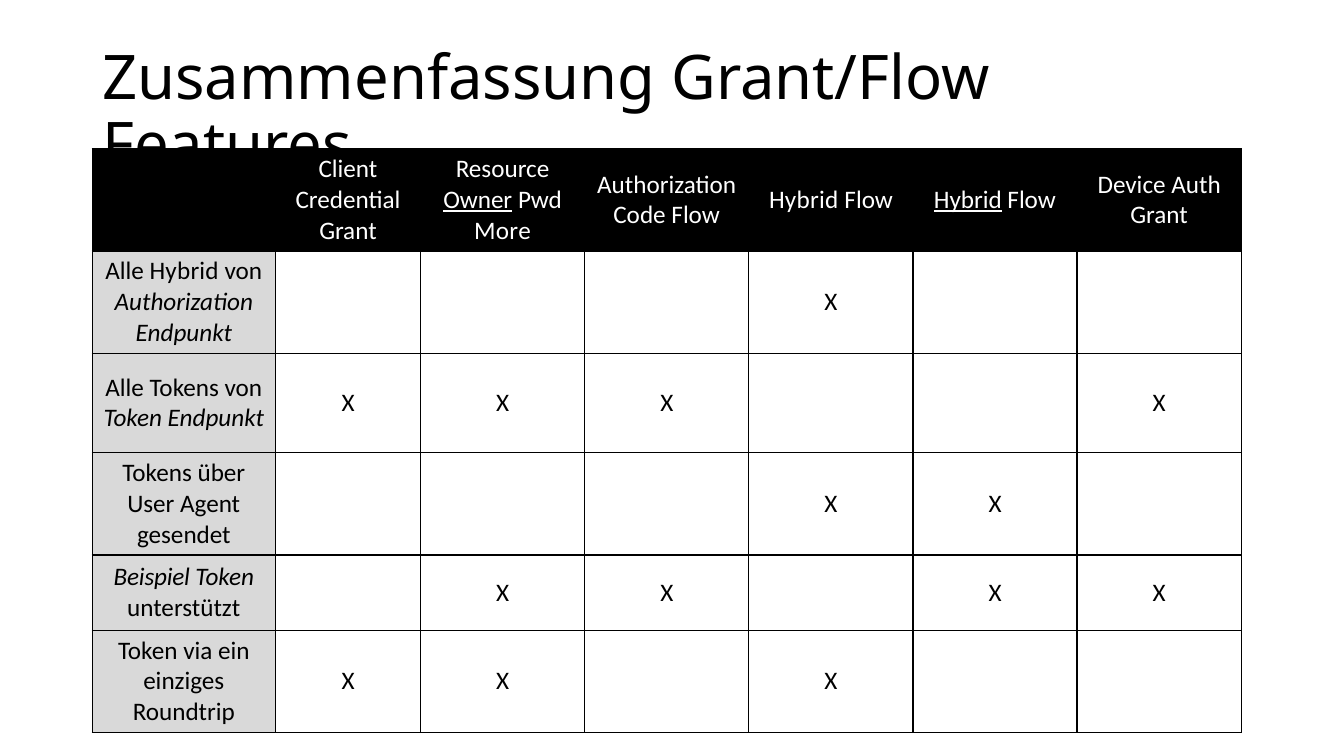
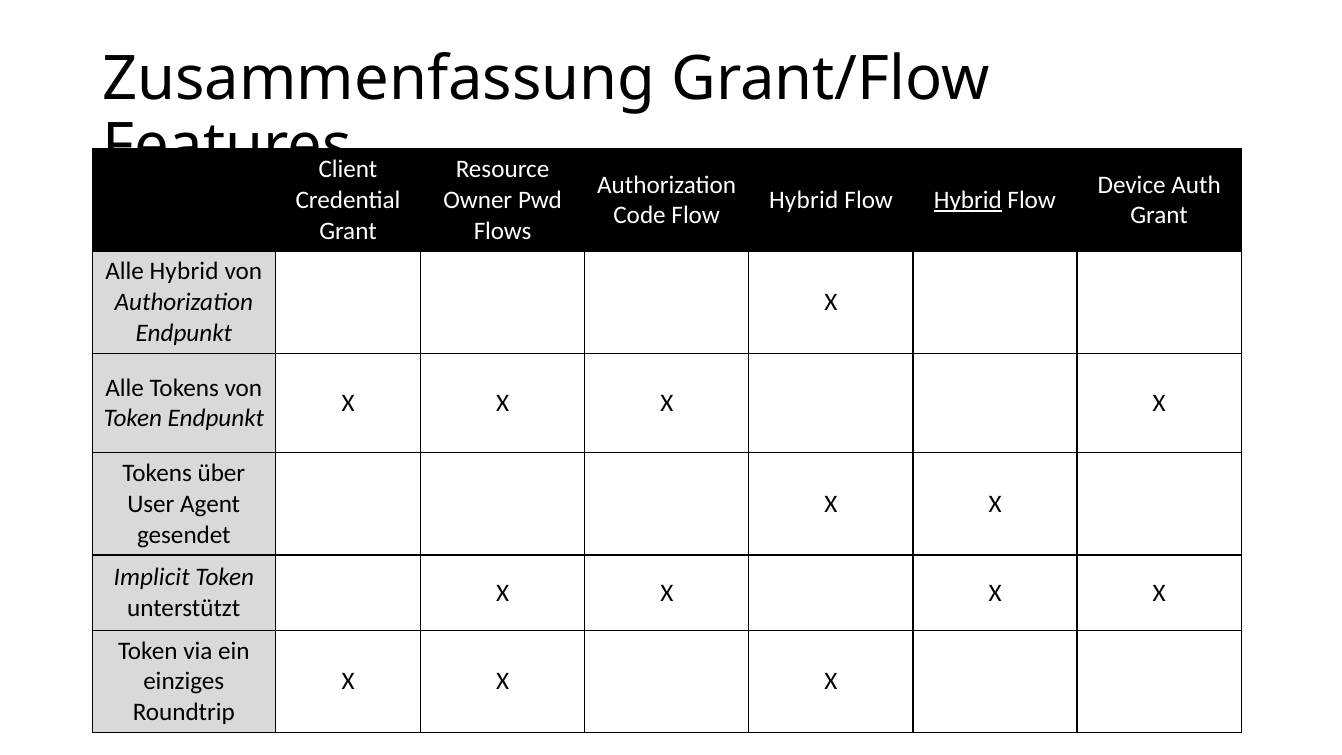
Owner underline: present -> none (478, 200)
More: More -> Flows (503, 231)
Beispiel: Beispiel -> Implicit (152, 577)
